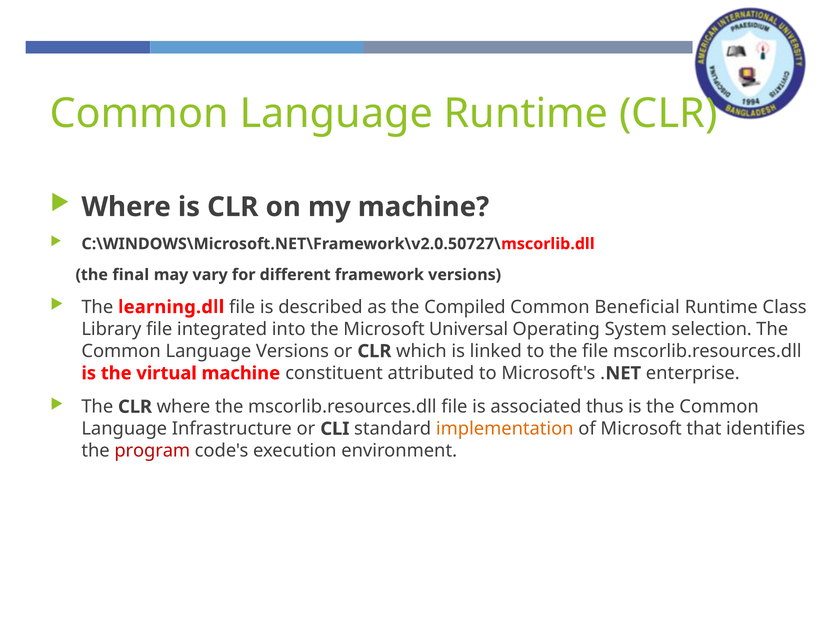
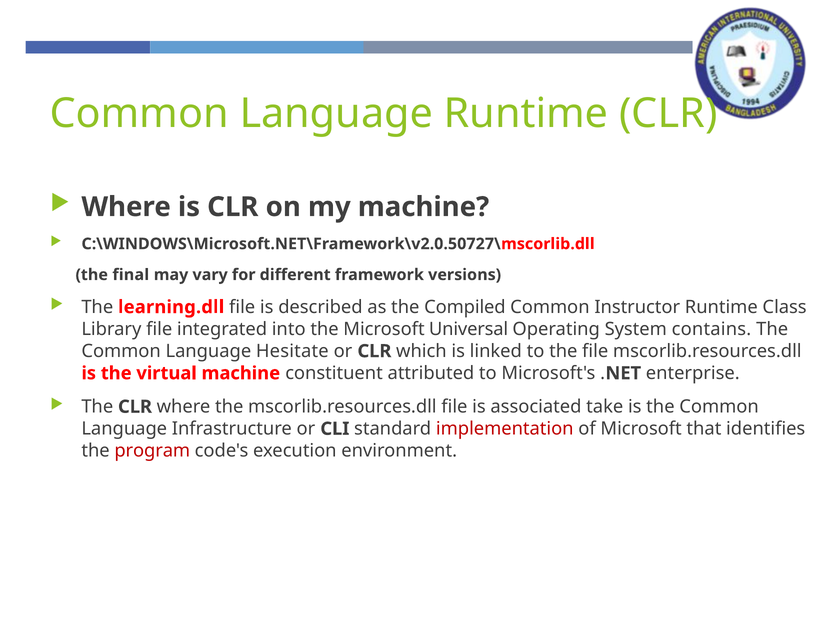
Beneficial: Beneficial -> Instructor (637, 307)
selection: selection -> contains (711, 329)
Language Versions: Versions -> Hesitate (292, 351)
thus: thus -> take (605, 407)
implementation colour: orange -> red (505, 429)
